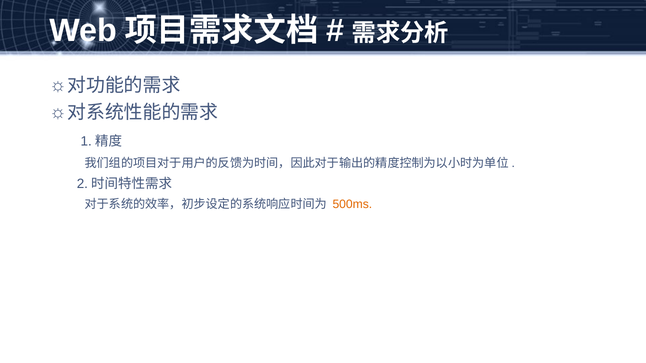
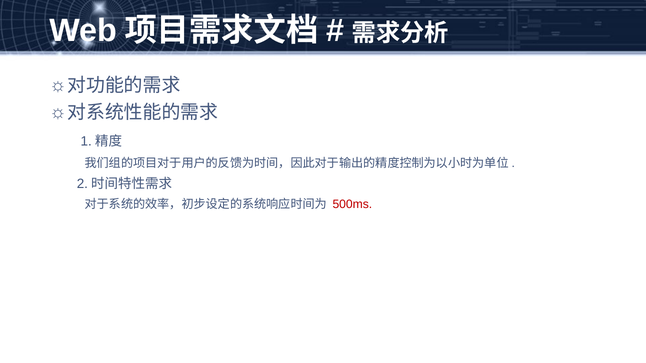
500ms colour: orange -> red (352, 204)
